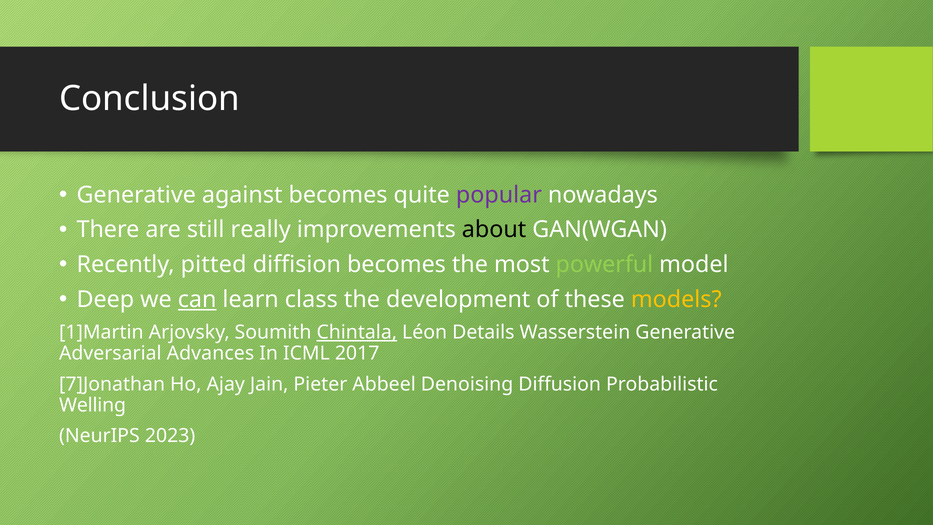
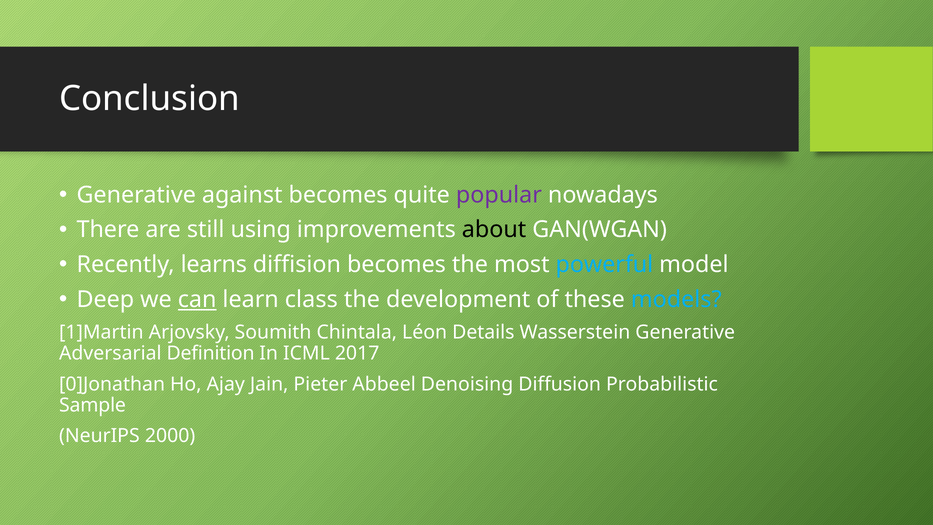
really: really -> using (261, 230)
pitted: pitted -> learns (214, 265)
powerful colour: light green -> light blue (604, 265)
models colour: yellow -> light blue (676, 299)
Chintala underline: present -> none (357, 332)
Advances: Advances -> Definition (211, 353)
7]Jonathan: 7]Jonathan -> 0]Jonathan (112, 384)
Welling: Welling -> Sample (93, 405)
2023: 2023 -> 2000 (170, 436)
